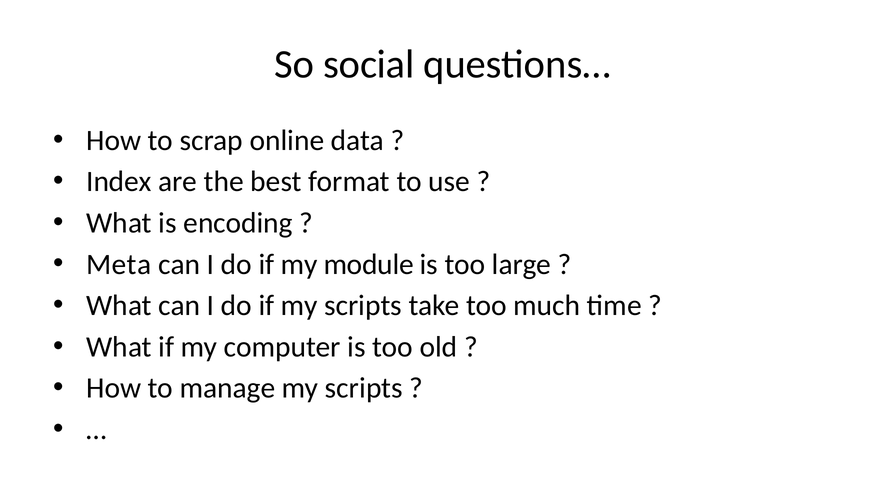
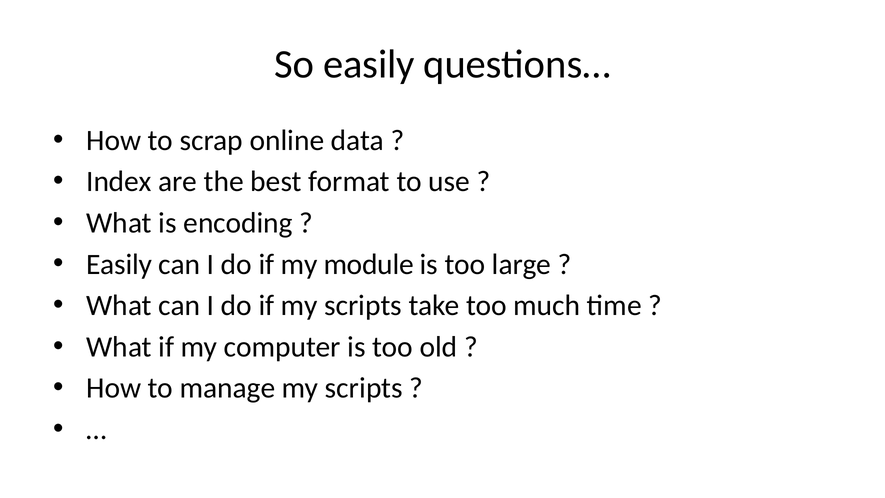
So social: social -> easily (369, 64)
Meta: Meta -> Easily (119, 264)
